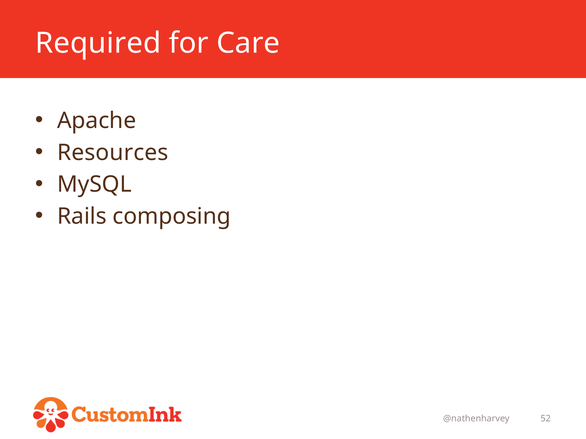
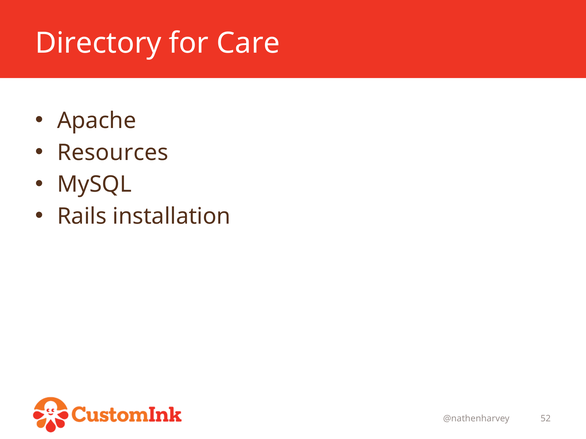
Required: Required -> Directory (98, 43)
composing: composing -> installation (172, 217)
